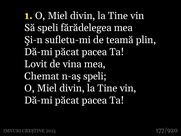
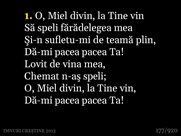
păcat: păcat -> pacea (67, 52)
păcat: păcat -> pacea (67, 100)
